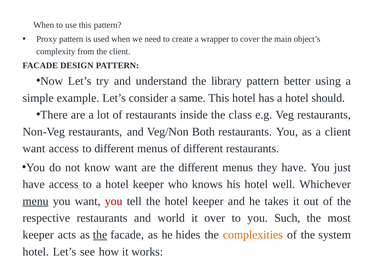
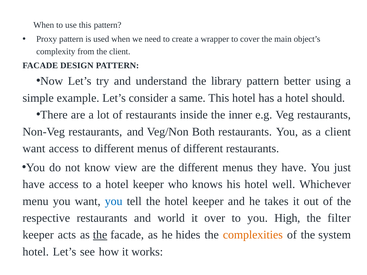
class: class -> inner (240, 115)
know want: want -> view (126, 168)
menu underline: present -> none (36, 201)
you colour: red -> blue (114, 201)
Such: Such -> High (287, 218)
most: most -> filter (339, 218)
